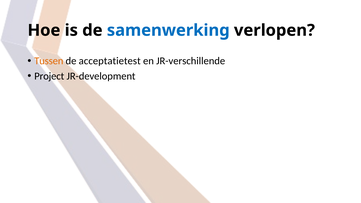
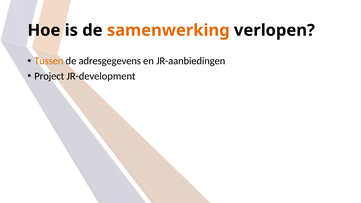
samenwerking colour: blue -> orange (168, 30)
acceptatietest: acceptatietest -> adresgegevens (110, 61)
JR-verschillende: JR-verschillende -> JR-aanbiedingen (191, 61)
